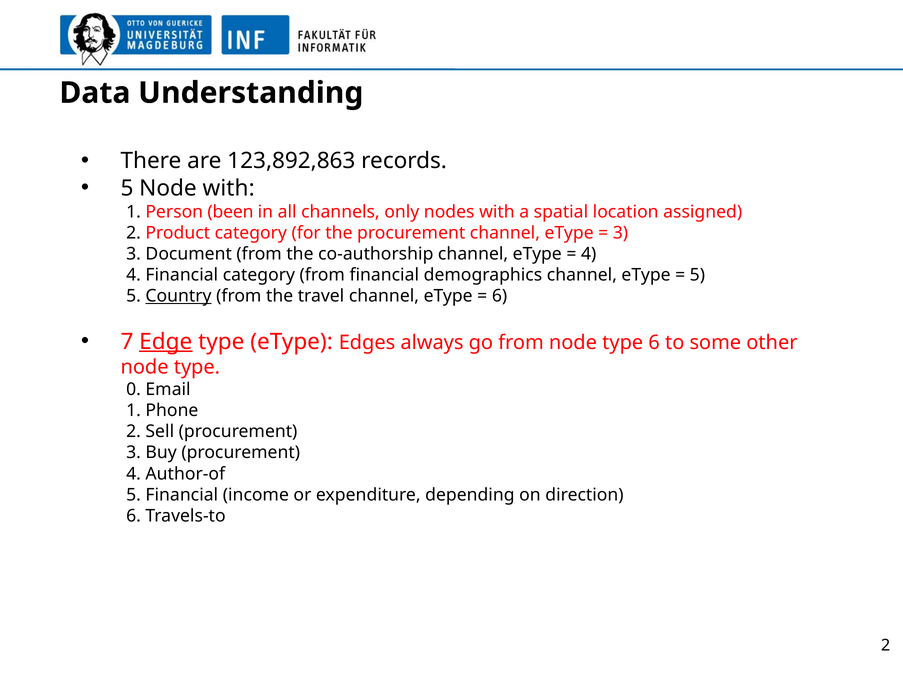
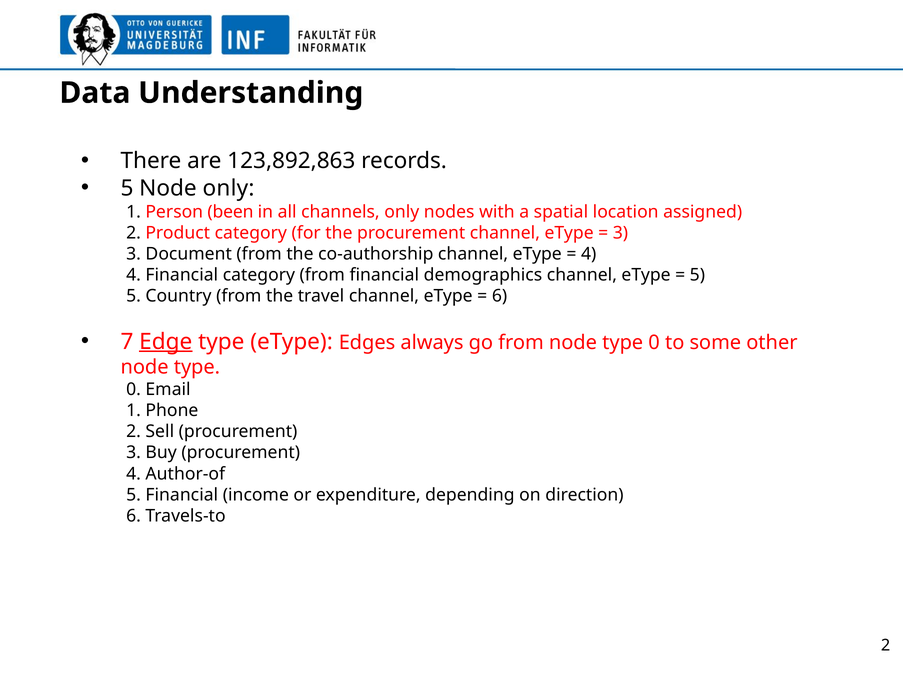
Node with: with -> only (229, 188)
Country underline: present -> none (179, 296)
from node type 6: 6 -> 0 (654, 343)
